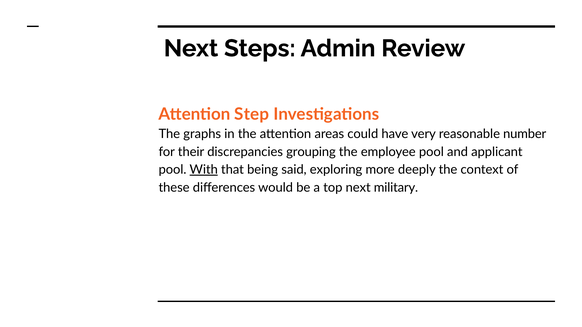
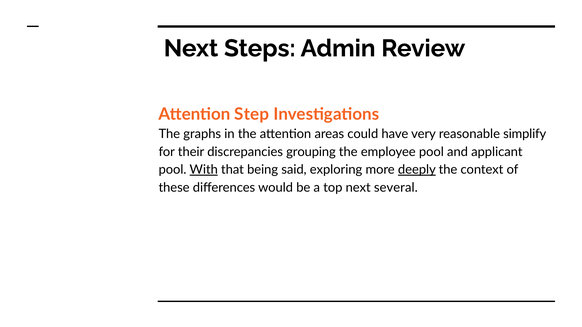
number: number -> simplify (525, 134)
deeply underline: none -> present (417, 170)
military: military -> several (396, 188)
